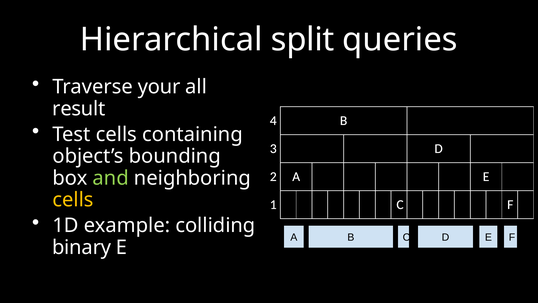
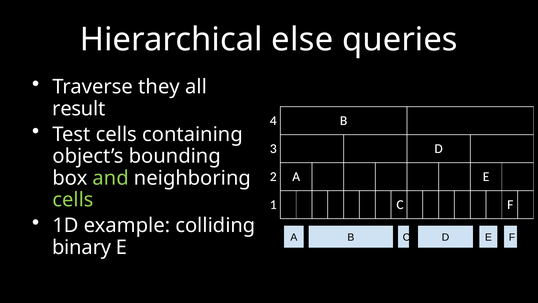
split: split -> else (302, 40)
your: your -> they (159, 87)
cells colour: yellow -> light green (73, 200)
